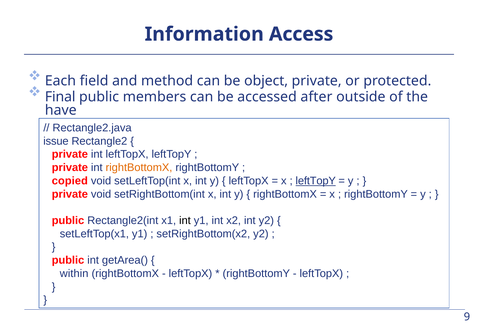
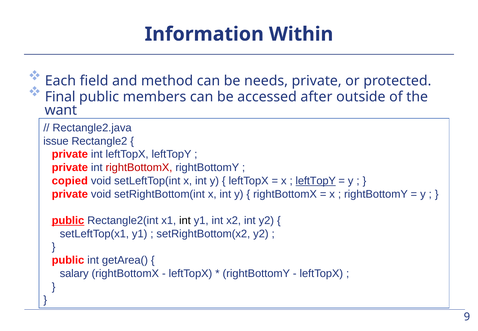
Access: Access -> Within (301, 34)
object: object -> needs (266, 81)
have: have -> want (61, 110)
rightBottomX colour: orange -> red (139, 168)
public underline: none -> present (68, 220)
within: within -> salary (74, 273)
